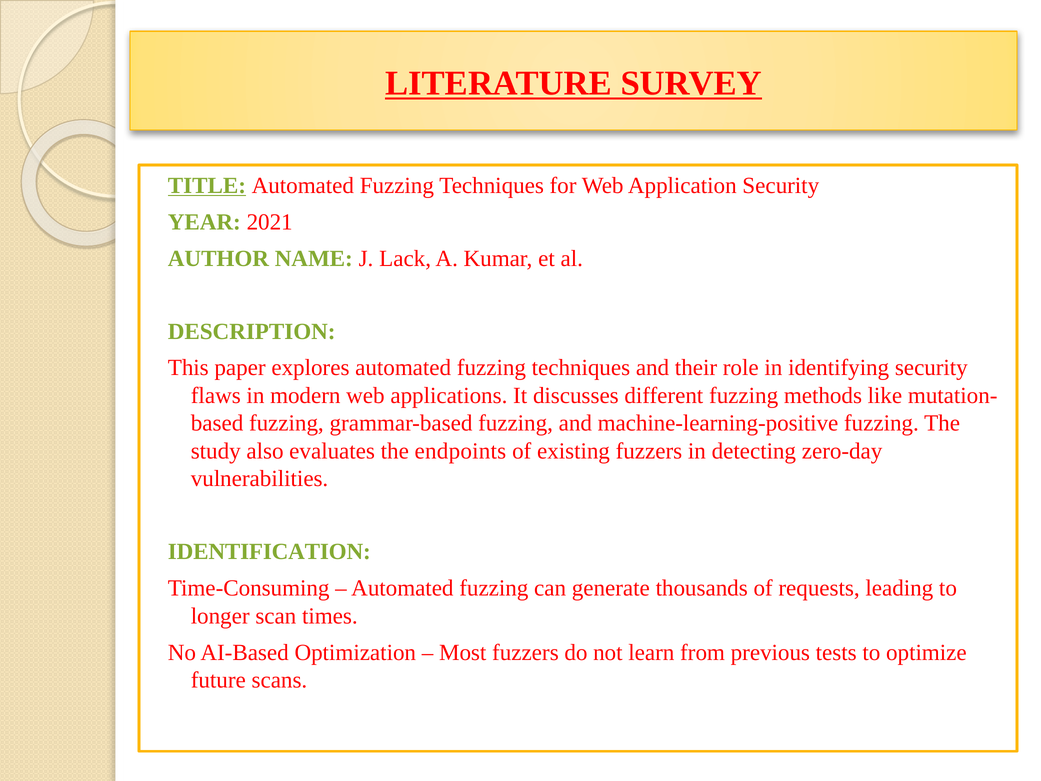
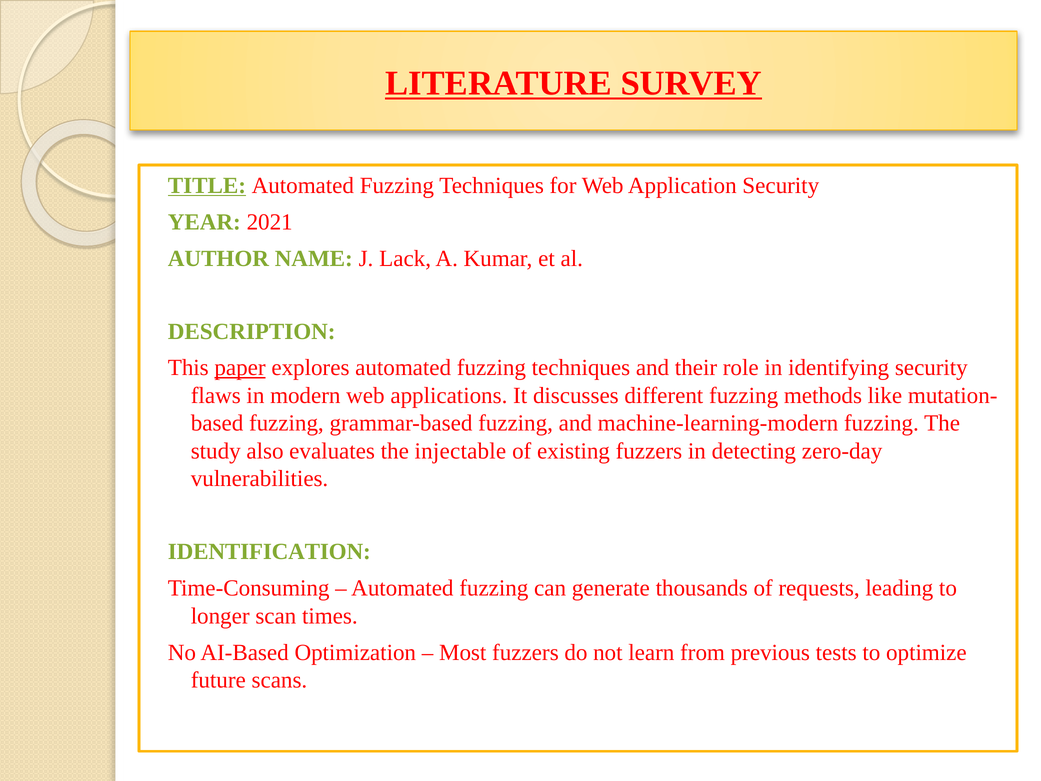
paper underline: none -> present (240, 368)
machine-learning-positive: machine-learning-positive -> machine-learning-modern (718, 423)
endpoints: endpoints -> injectable (460, 451)
